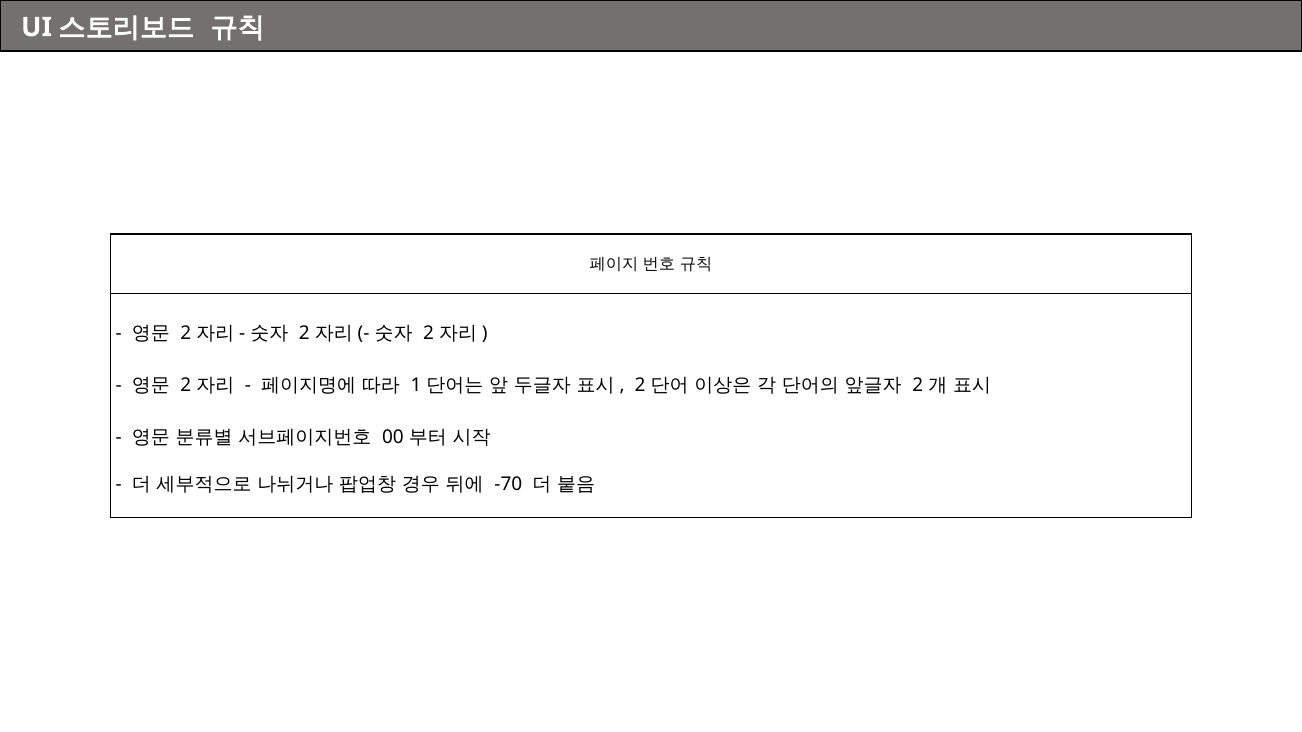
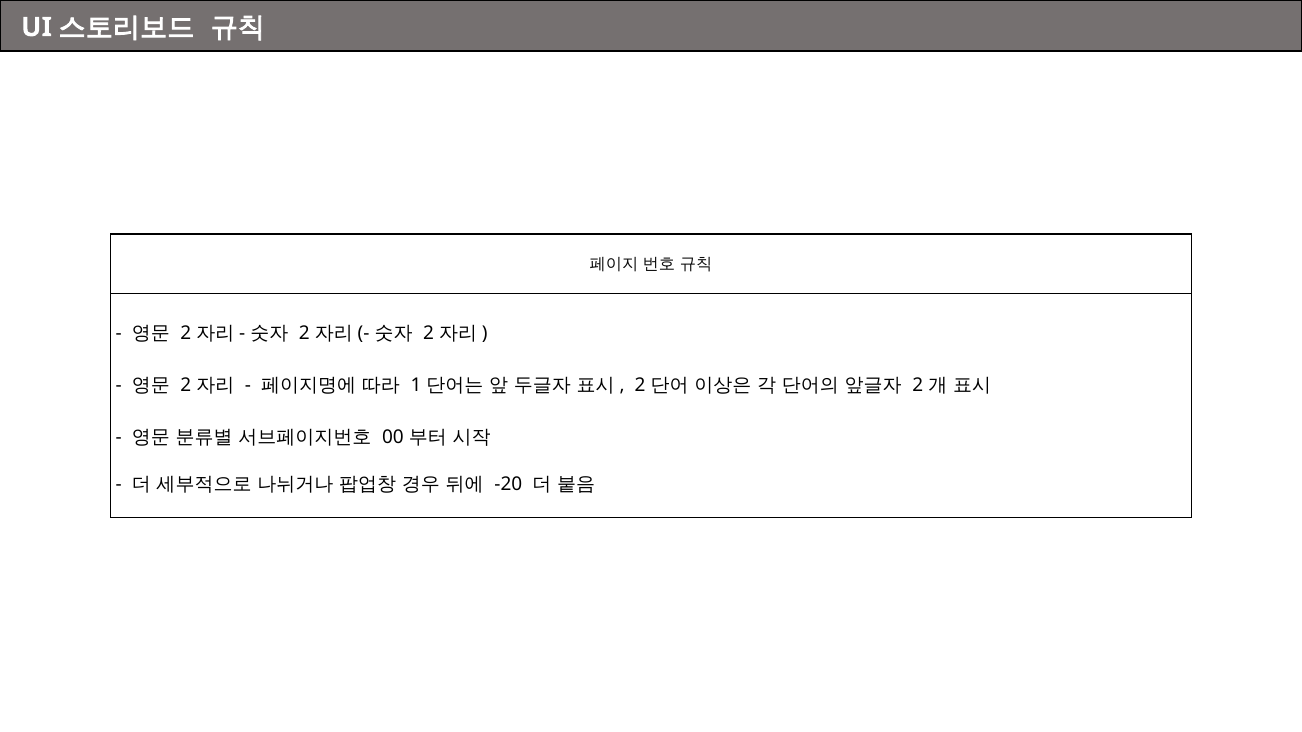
-70: -70 -> -20 (508, 484)
